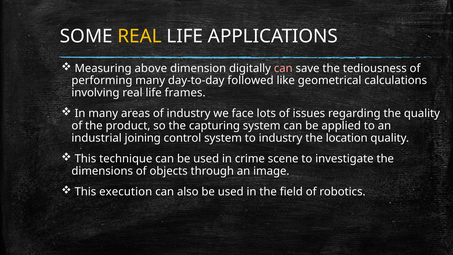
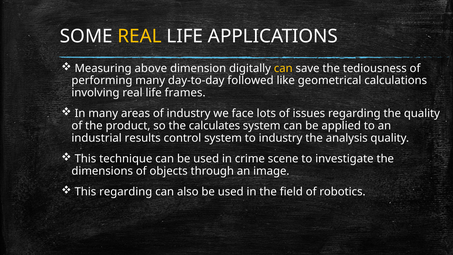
can colour: pink -> yellow (283, 68)
capturing: capturing -> calculates (214, 126)
joining: joining -> results (143, 138)
location: location -> analysis (347, 138)
This execution: execution -> regarding (126, 192)
